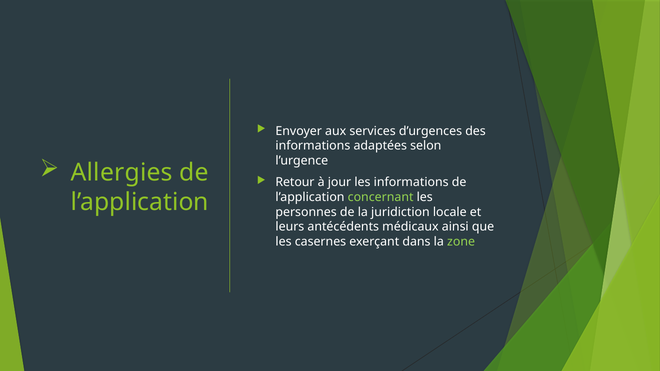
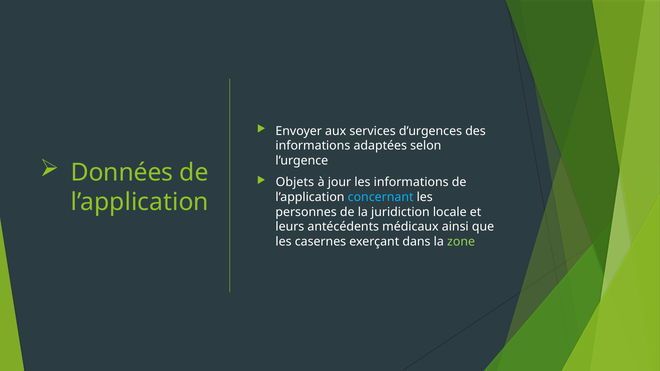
Allergies: Allergies -> Données (122, 172)
Retour: Retour -> Objets (295, 182)
concernant colour: light green -> light blue (381, 197)
